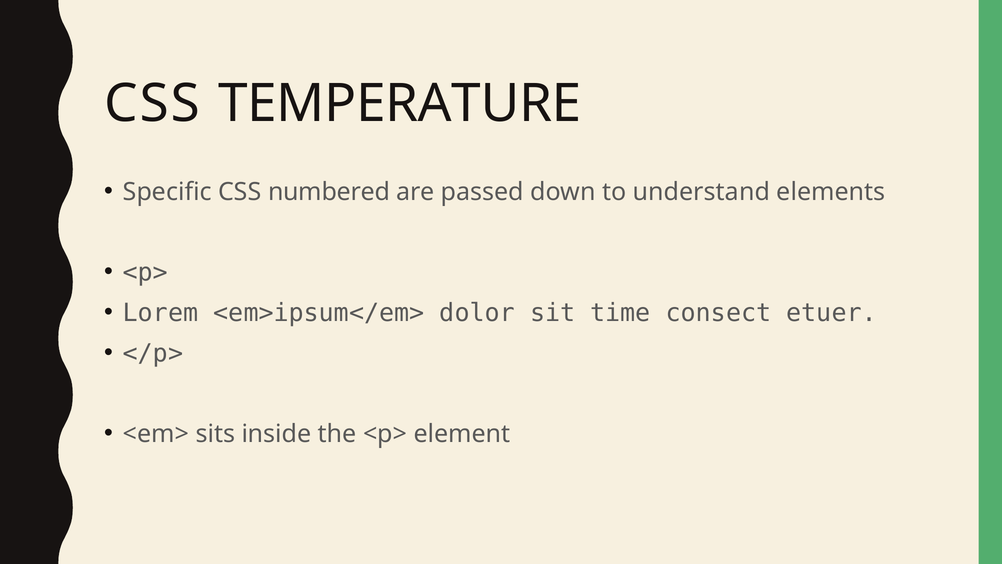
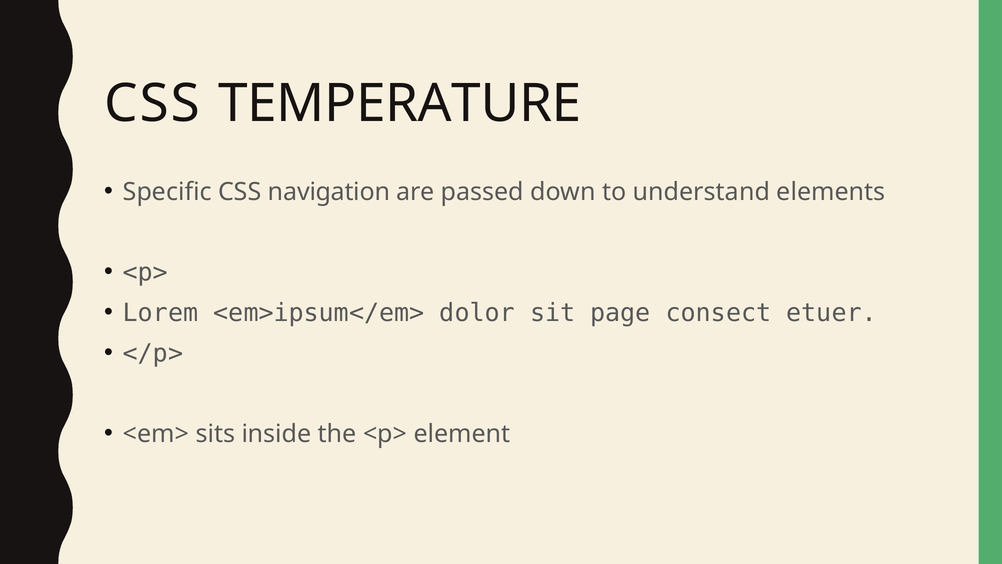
numbered: numbered -> navigation (329, 192)
time: time -> page (620, 313)
